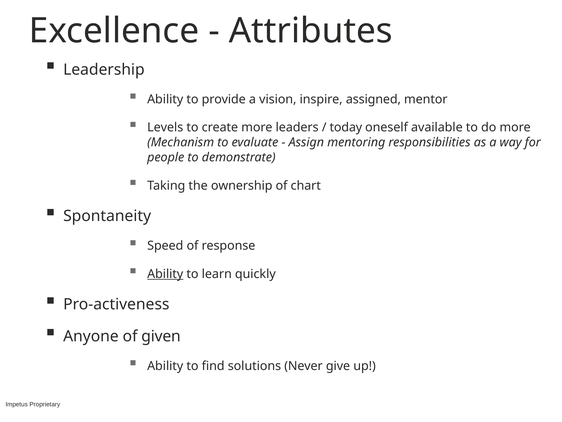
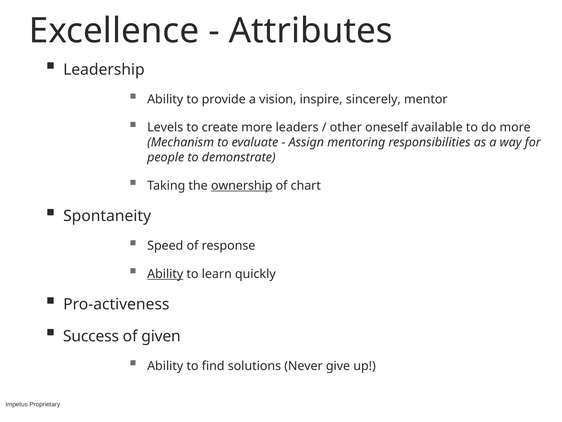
assigned: assigned -> sincerely (373, 99)
today: today -> other (346, 127)
ownership underline: none -> present (242, 185)
Anyone: Anyone -> Success (91, 336)
